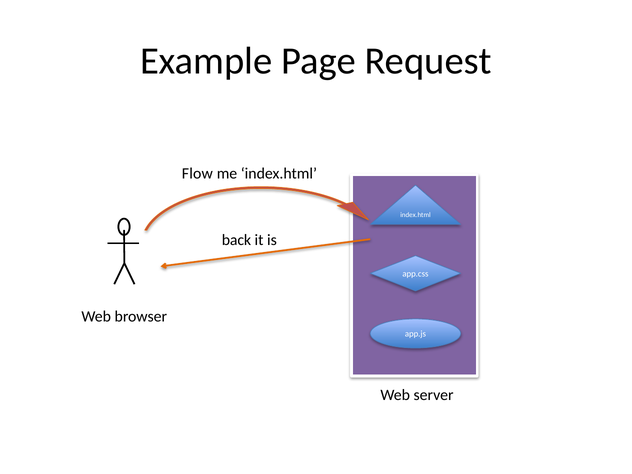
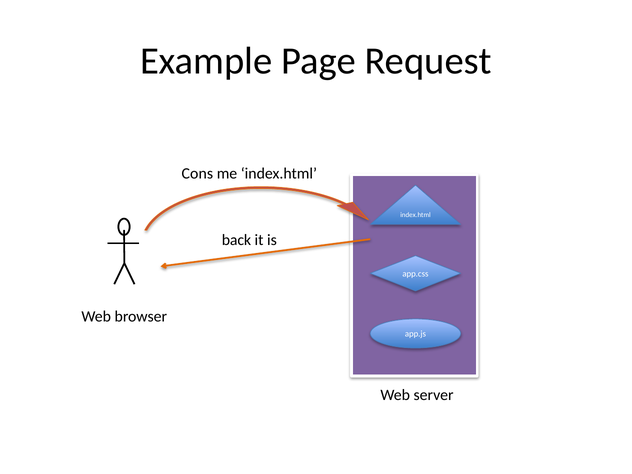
Flow: Flow -> Cons (197, 173)
